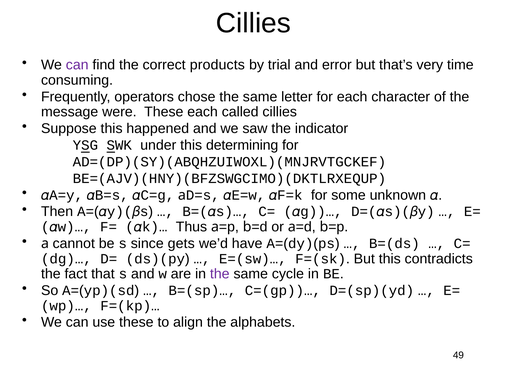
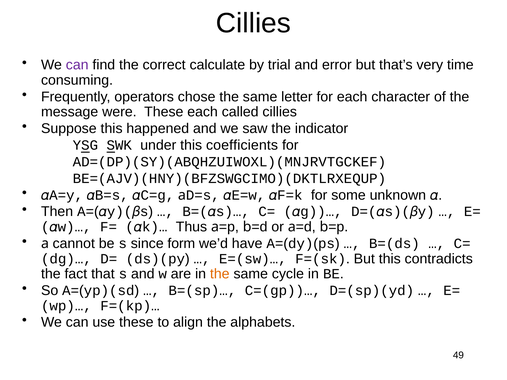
products: products -> calculate (217, 65)
determining: determining -> coefficients (242, 145)
gets: gets -> form (181, 244)
the colour: purple -> orange (220, 274)
